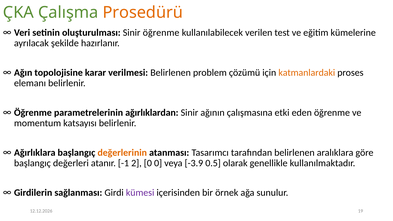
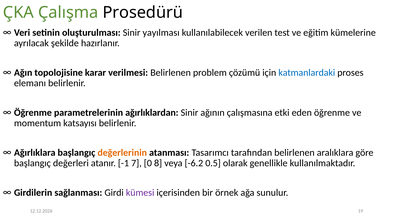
Prosedürü colour: orange -> black (143, 13)
Sinir öğrenme: öğrenme -> yayılması (161, 33)
katmanlardaki colour: orange -> blue (307, 73)
2: 2 -> 7 (136, 163)
0 0: 0 -> 8 (158, 163)
-3.9: -3.9 -> -6.2 (194, 163)
